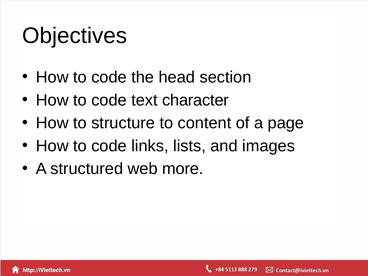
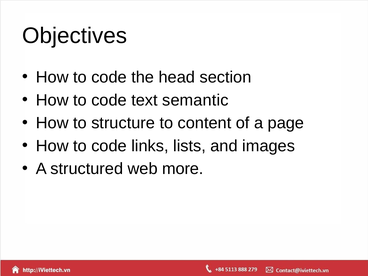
character: character -> semantic (195, 100)
